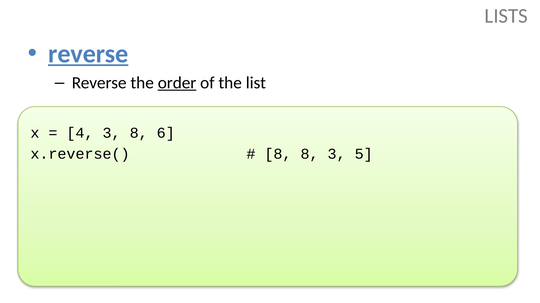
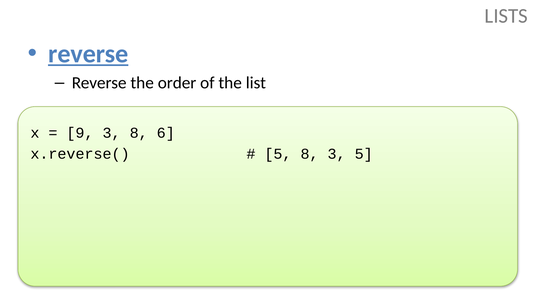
order underline: present -> none (177, 83)
4: 4 -> 9 (80, 133)
8: 8 -> 5 (278, 154)
